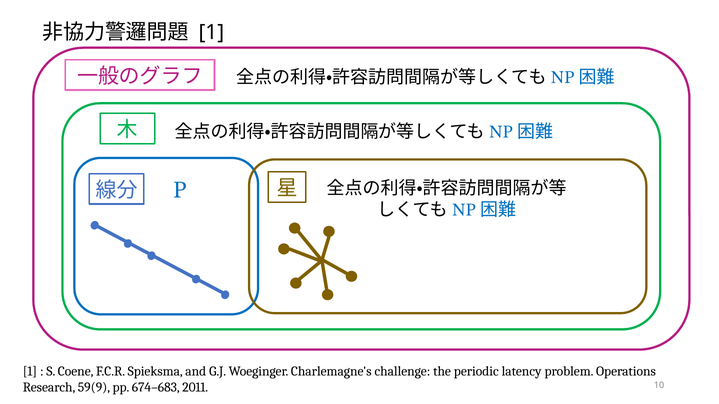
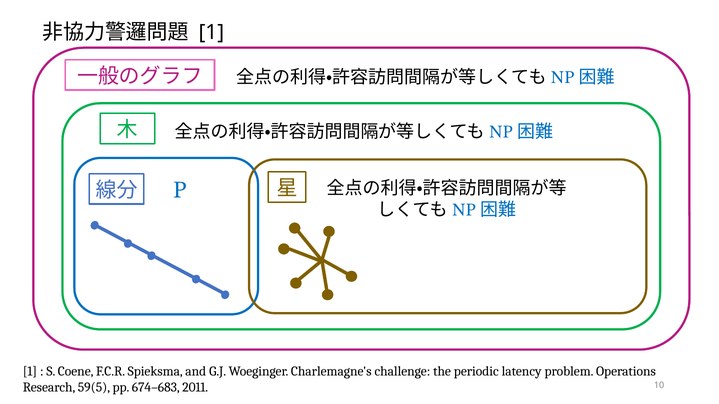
59(9: 59(9 -> 59(5 (94, 388)
